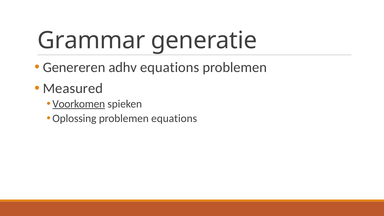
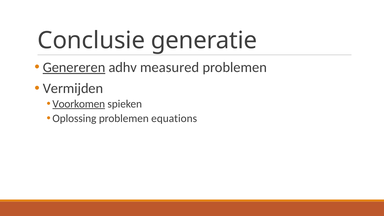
Grammar: Grammar -> Conclusie (91, 40)
Genereren underline: none -> present (74, 67)
adhv equations: equations -> measured (170, 67)
Measured: Measured -> Vermijden (73, 88)
